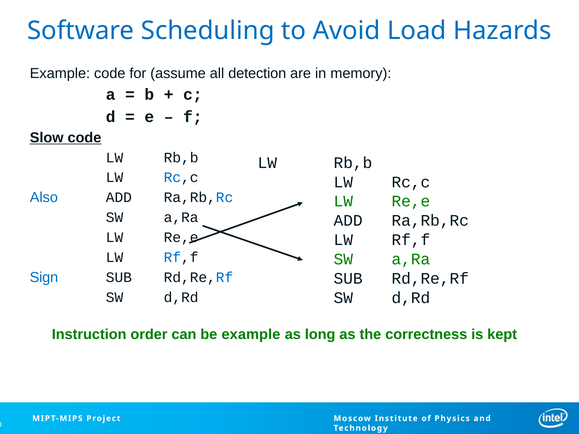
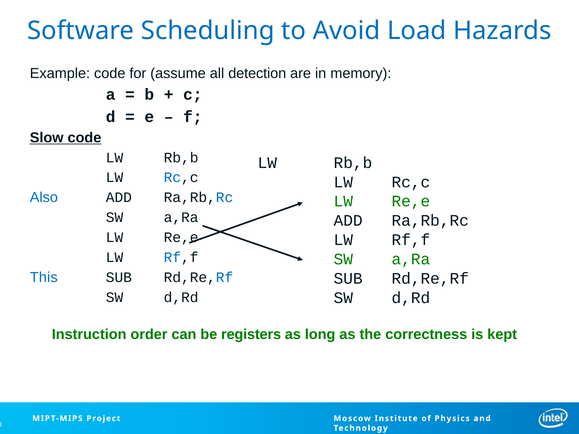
Sign: Sign -> This (44, 278)
be example: example -> registers (251, 335)
